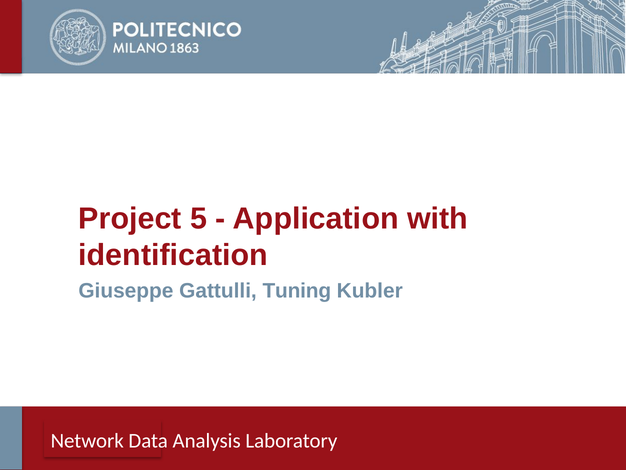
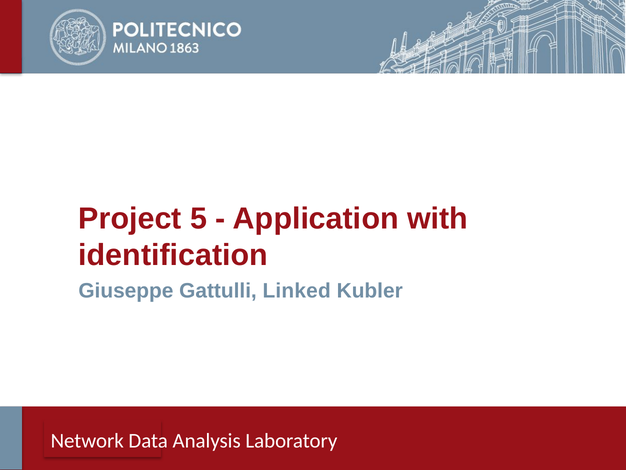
Tuning: Tuning -> Linked (297, 291)
